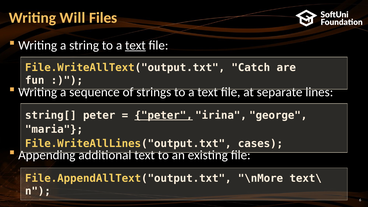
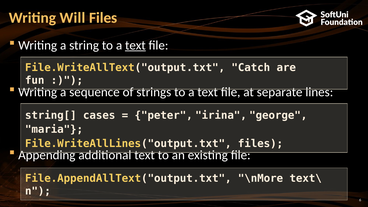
string[ peter: peter -> cases (99, 115)
peter underline: present -> none (164, 115)
File.WriteAllLines("output.txt cases: cases -> files (260, 144)
